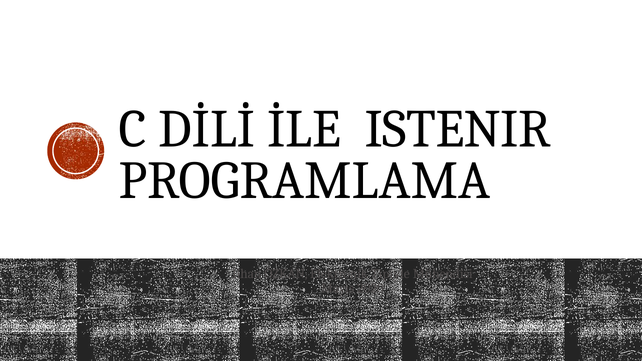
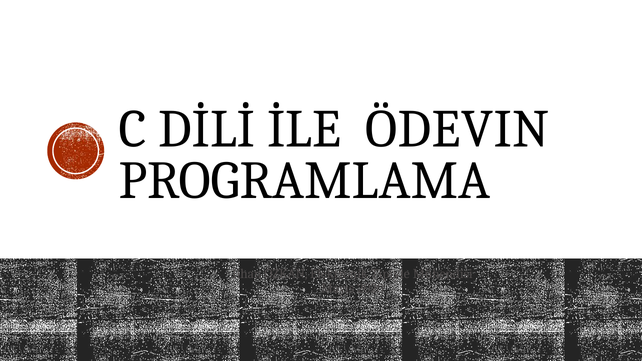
ISTENIR: ISTENIR -> ÖDEVIN (457, 129)
